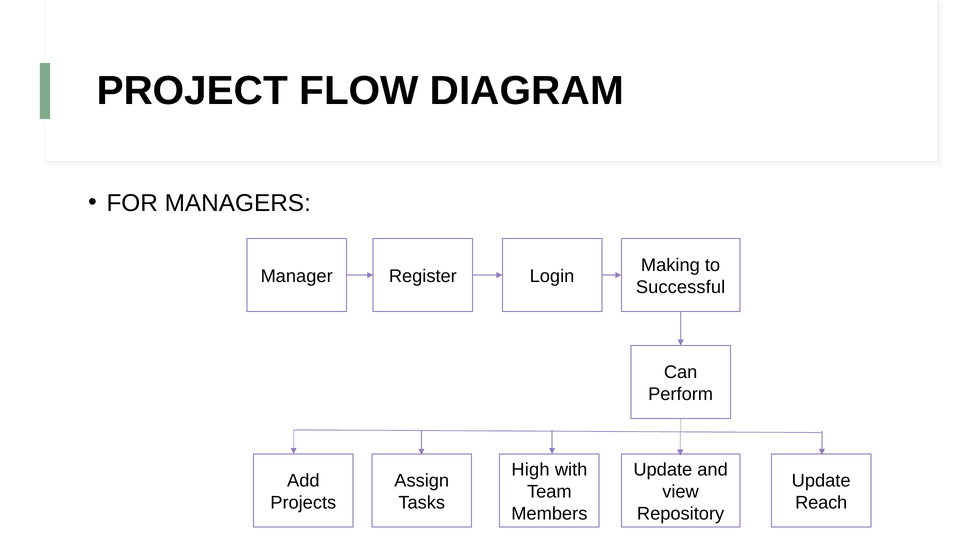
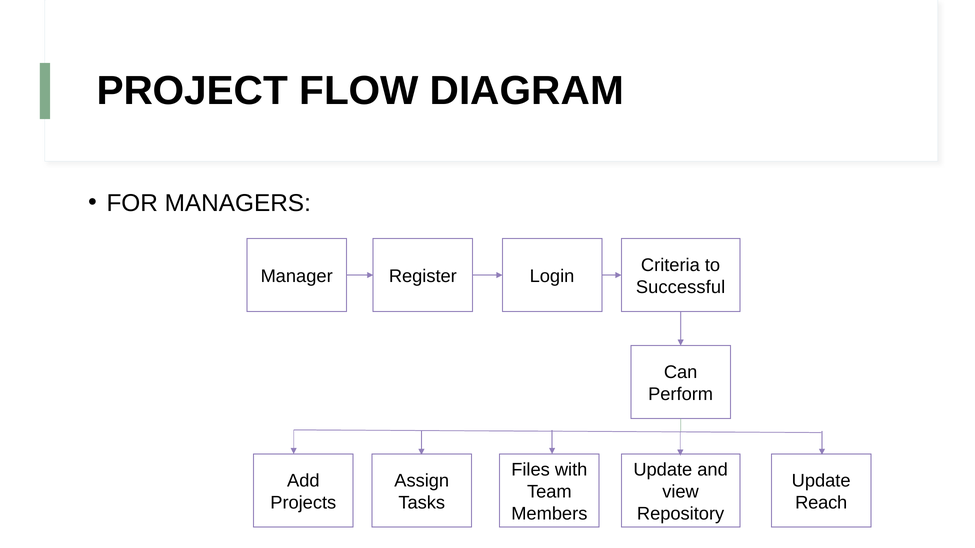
Making: Making -> Criteria (670, 266)
High: High -> Files (531, 470)
